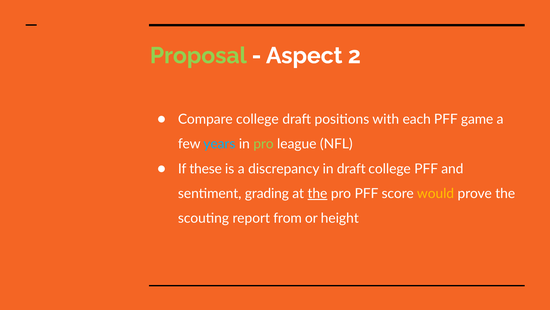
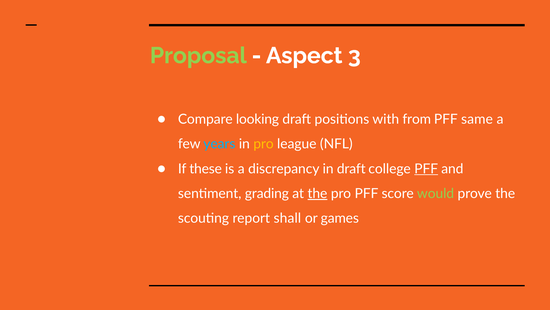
2: 2 -> 3 (354, 55)
Compare college: college -> looking (258, 119)
each: each -> from (417, 119)
game: game -> same (477, 119)
pro colour: light green -> yellow (264, 144)
PFF underline: none -> present (426, 168)
would colour: yellow -> light green (436, 193)
from: from -> shall (287, 218)
height: height -> games (340, 218)
